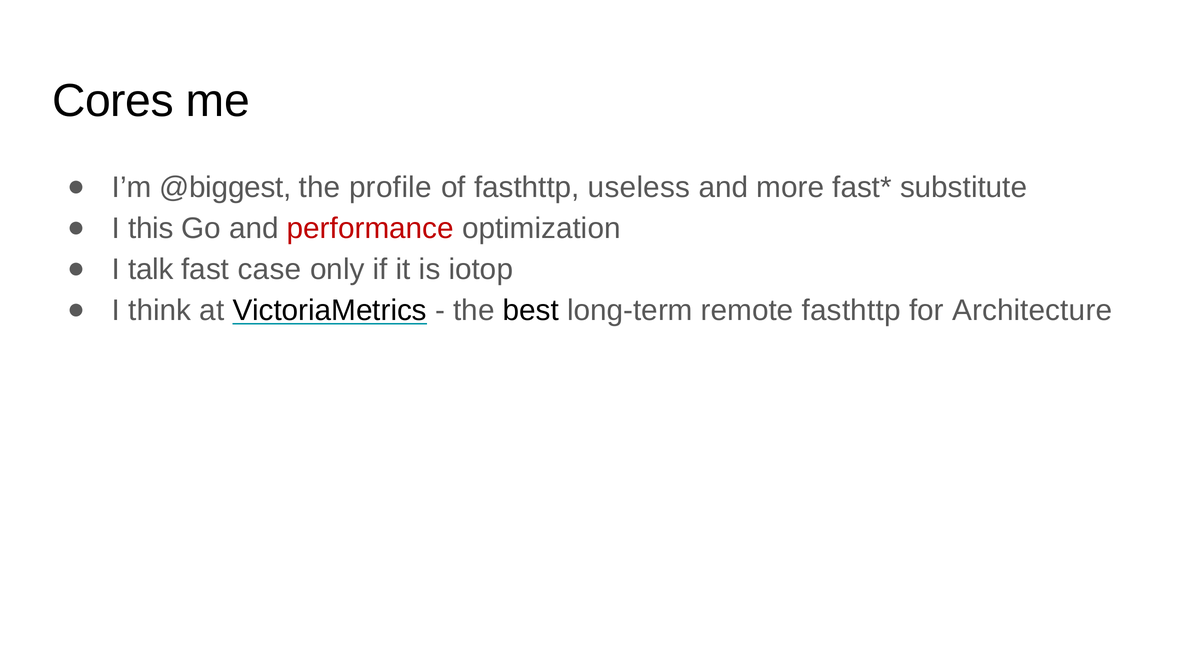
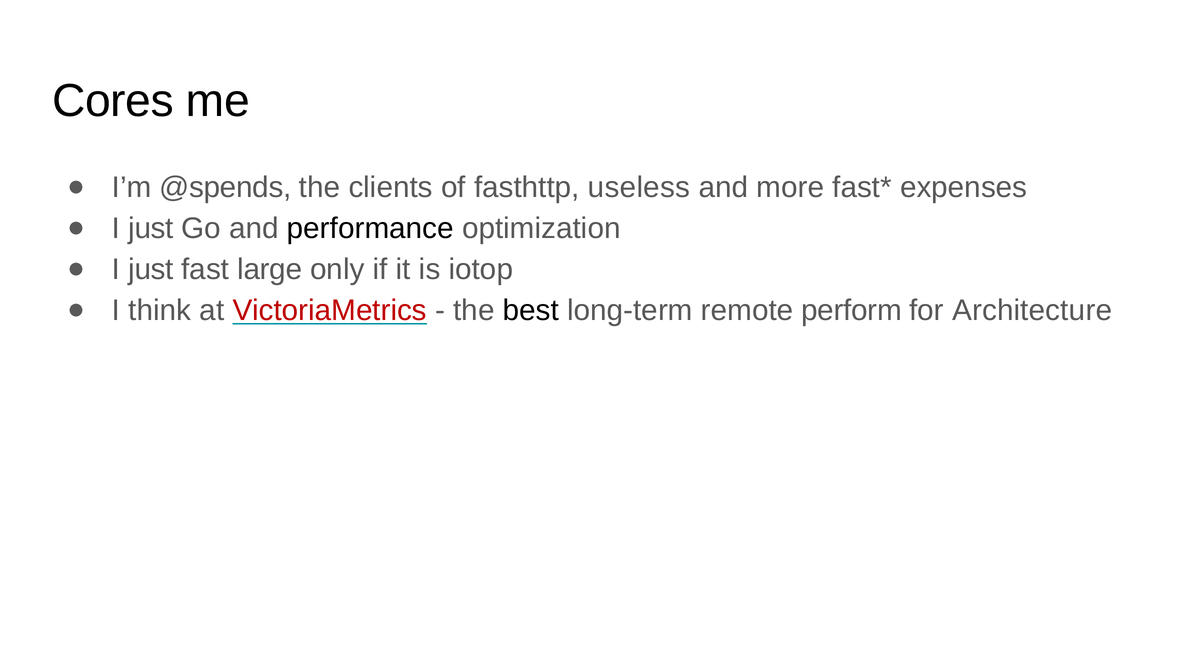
@biggest: @biggest -> @spends (225, 187)
profile: profile -> clients (391, 187)
substitute: substitute -> expenses (964, 187)
this: this -> just (151, 228)
performance colour: red -> black (370, 228)
talk: talk -> just (151, 269)
case: case -> large (270, 269)
VictoriaMetrics colour: black -> red (330, 310)
remote fasthttp: fasthttp -> perform (851, 310)
